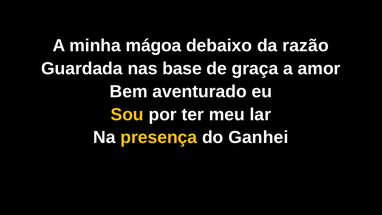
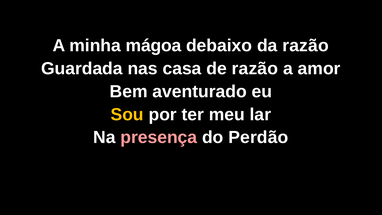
base: base -> casa (182, 69)
de graça: graça -> razão (255, 69)
presença colour: yellow -> pink (159, 137)
Ganhei: Ganhei -> Perdão (258, 137)
